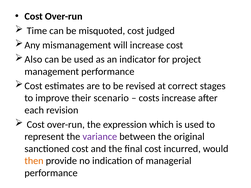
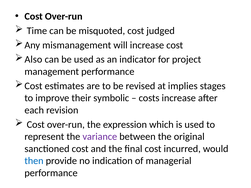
correct: correct -> implies (183, 86)
scenario: scenario -> symbolic (111, 98)
then colour: orange -> blue (34, 161)
